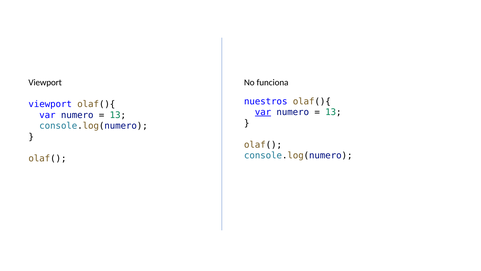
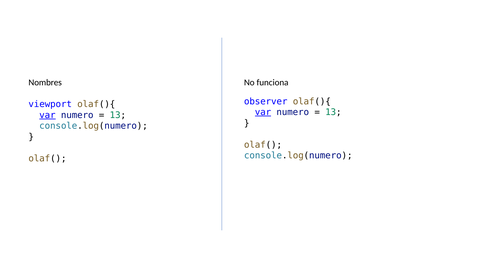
Viewport: Viewport -> Nombres (45, 82)
nuestros: nuestros -> observer (266, 101)
var underline: none -> present (47, 115)
